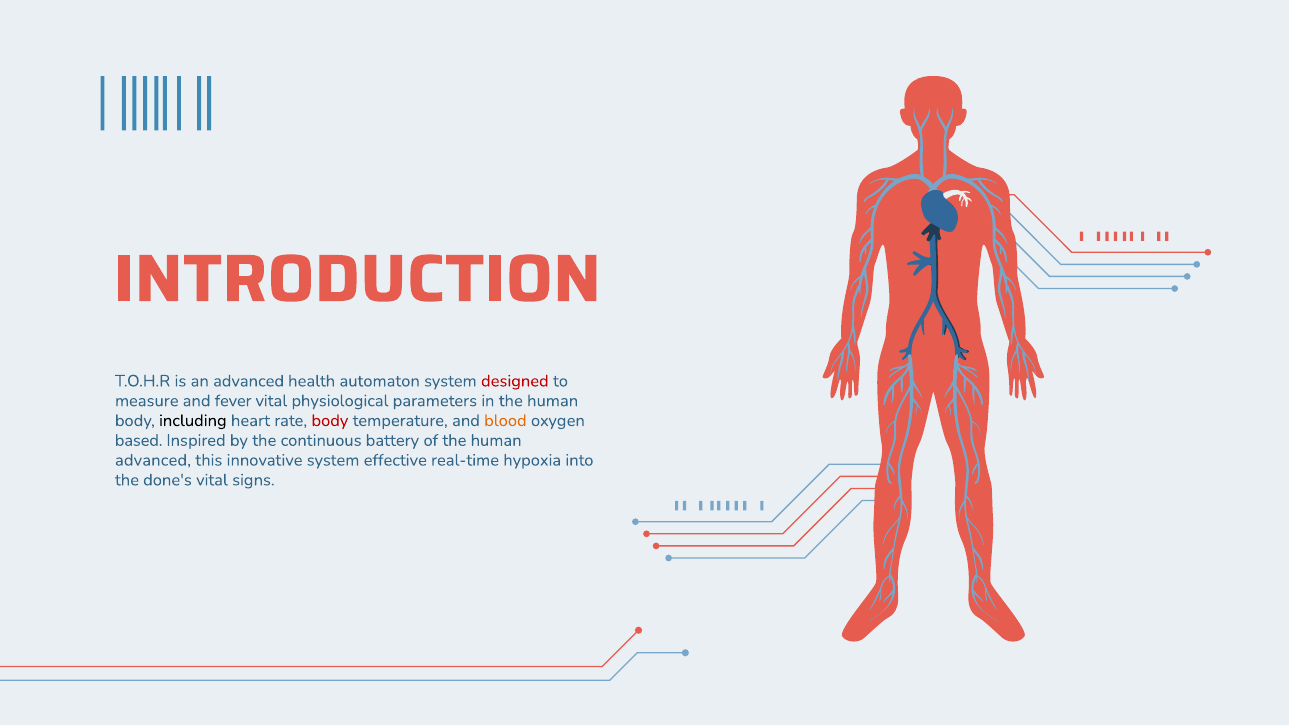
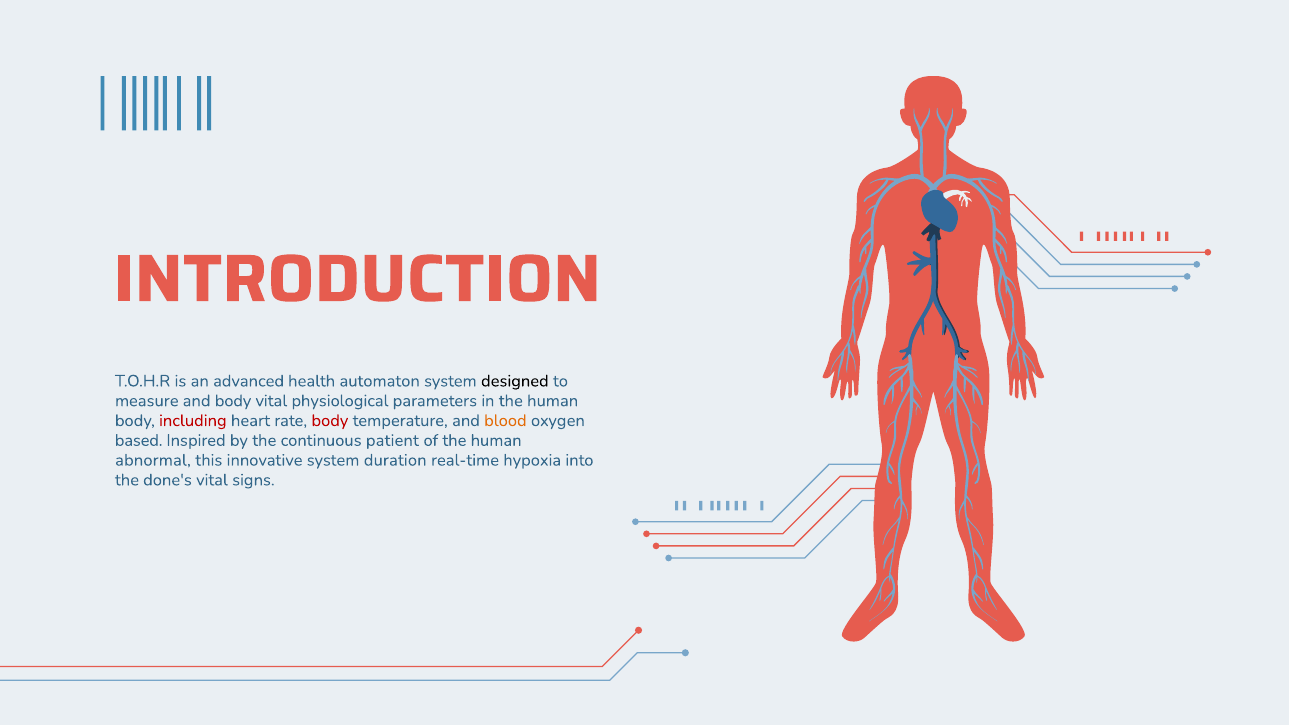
designed colour: red -> black (515, 381)
and fever: fever -> body (233, 401)
including colour: black -> red (193, 421)
battery: battery -> patient (392, 440)
advanced: advanced -> abnormal (153, 460)
effective: effective -> duration (395, 460)
